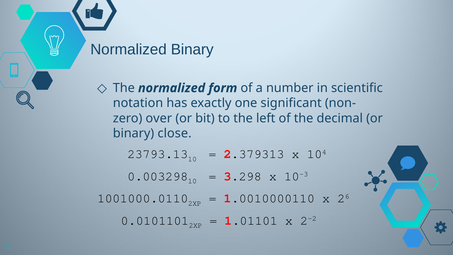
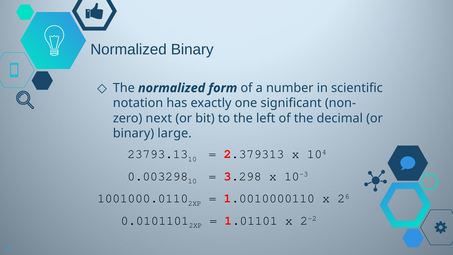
over: over -> next (159, 118)
close: close -> large (175, 133)
